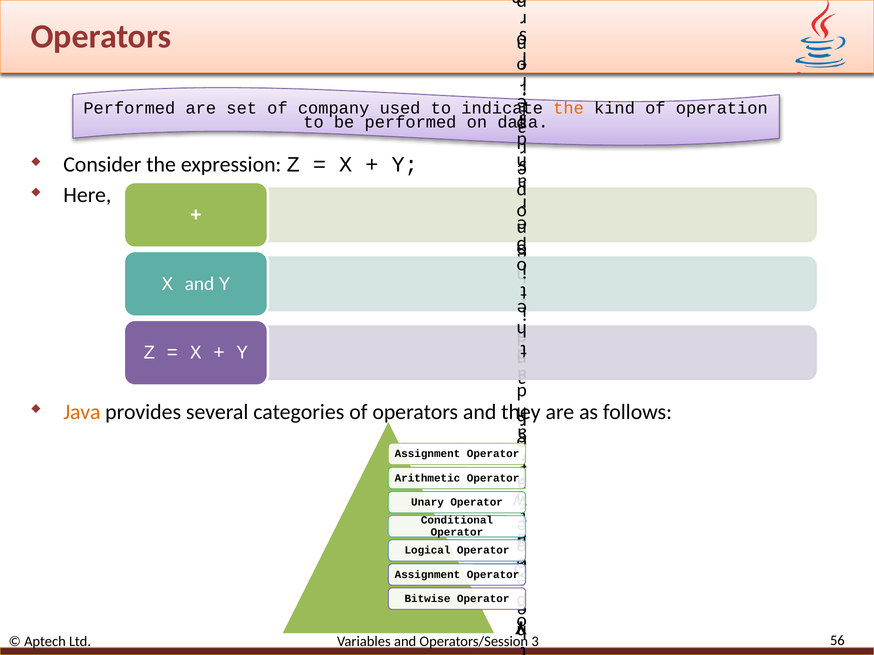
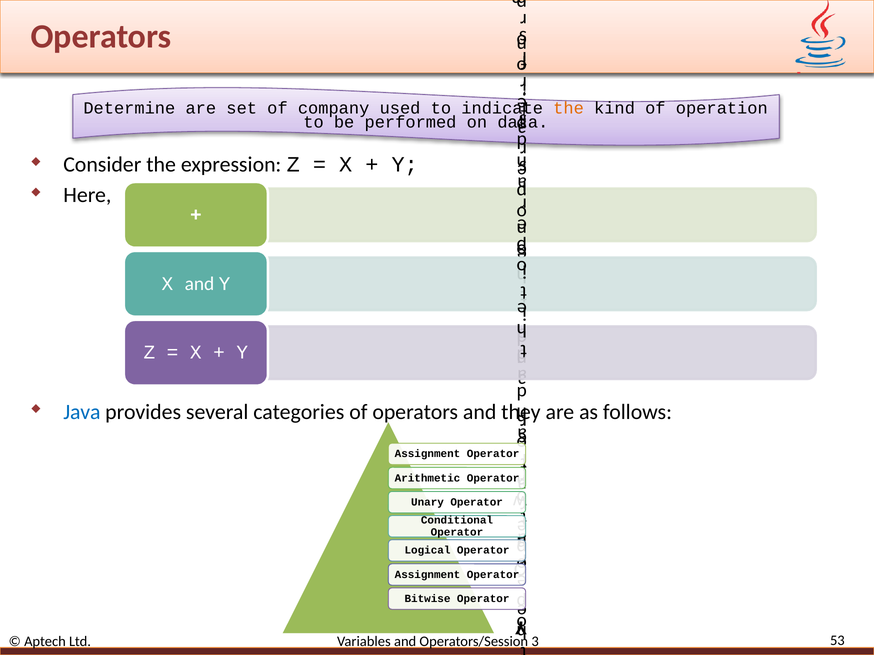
Performed: Performed -> Determine (129, 108)
Java colour: orange -> blue (82, 412)
56: 56 -> 53 (837, 641)
